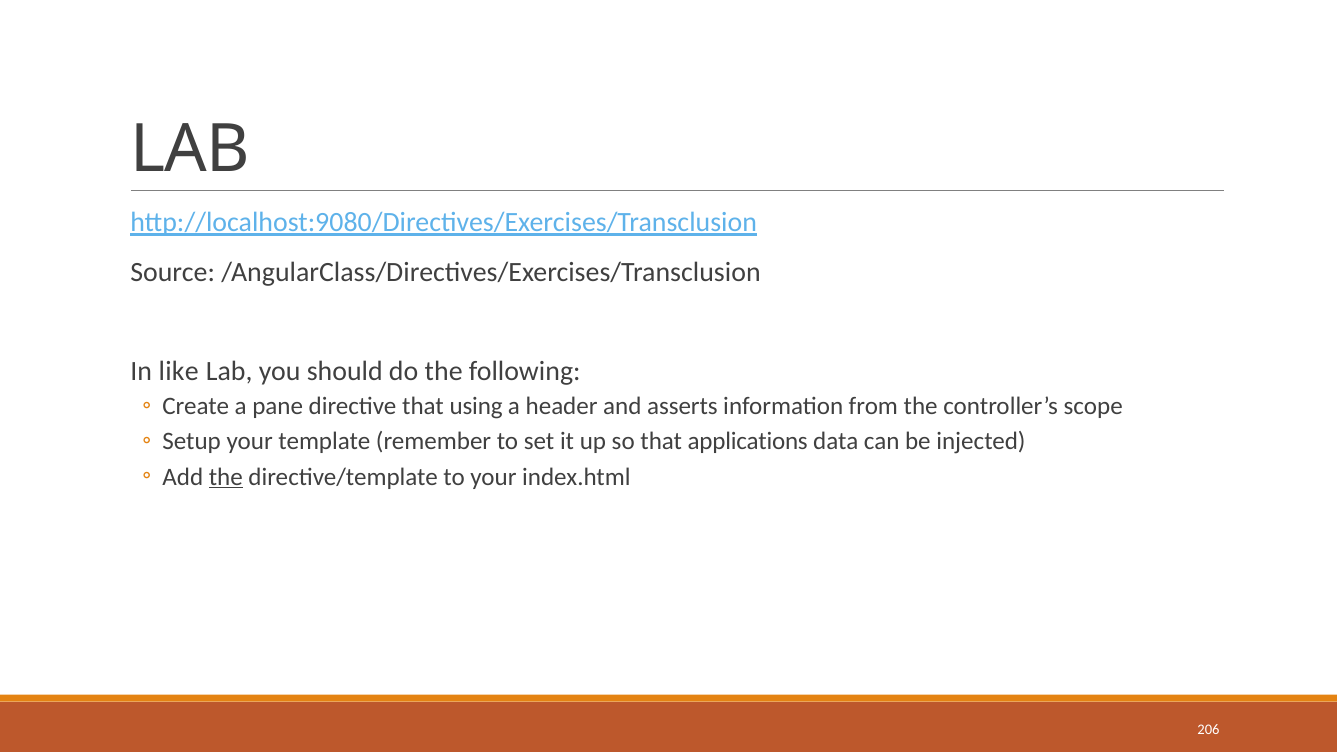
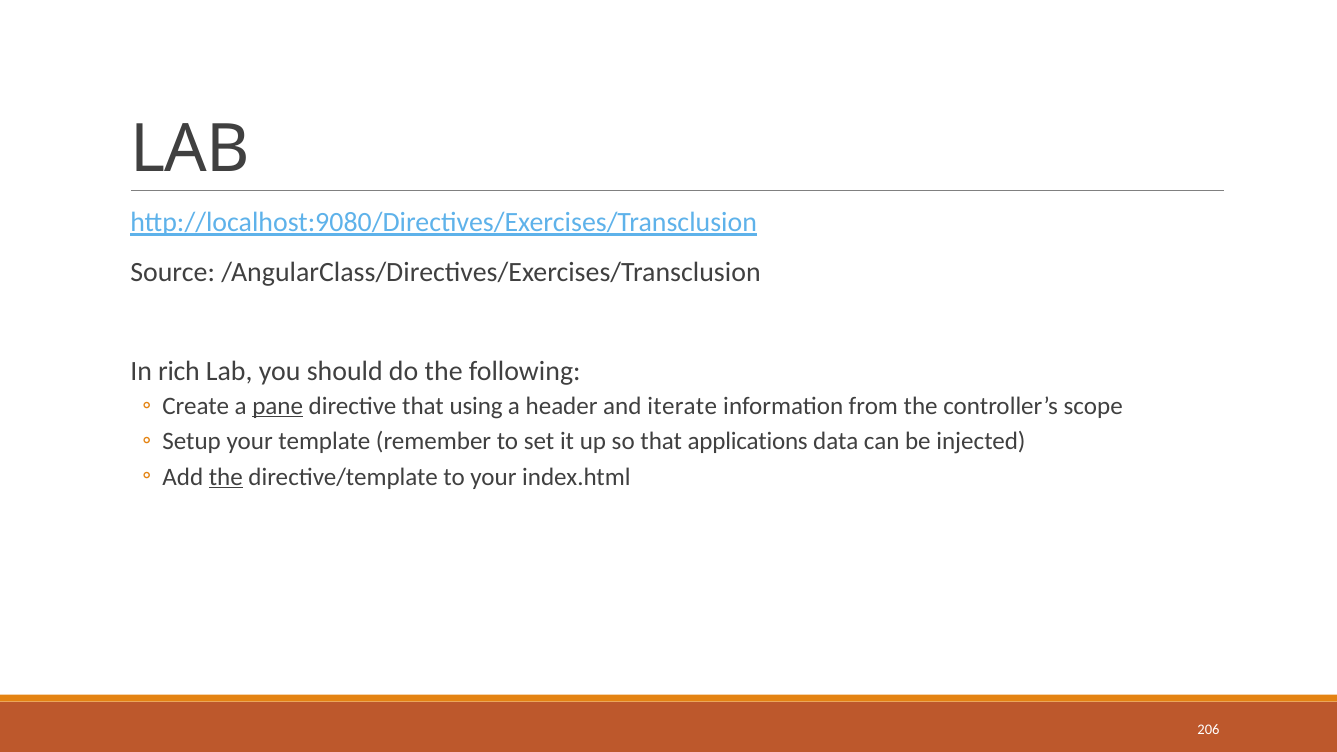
like: like -> rich (179, 372)
pane underline: none -> present (278, 406)
asserts: asserts -> iterate (682, 406)
